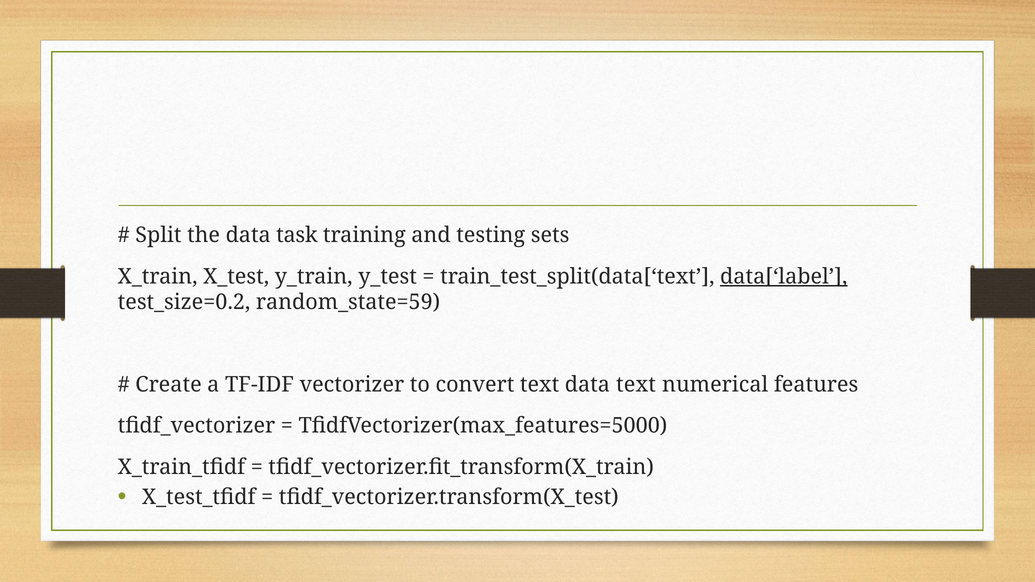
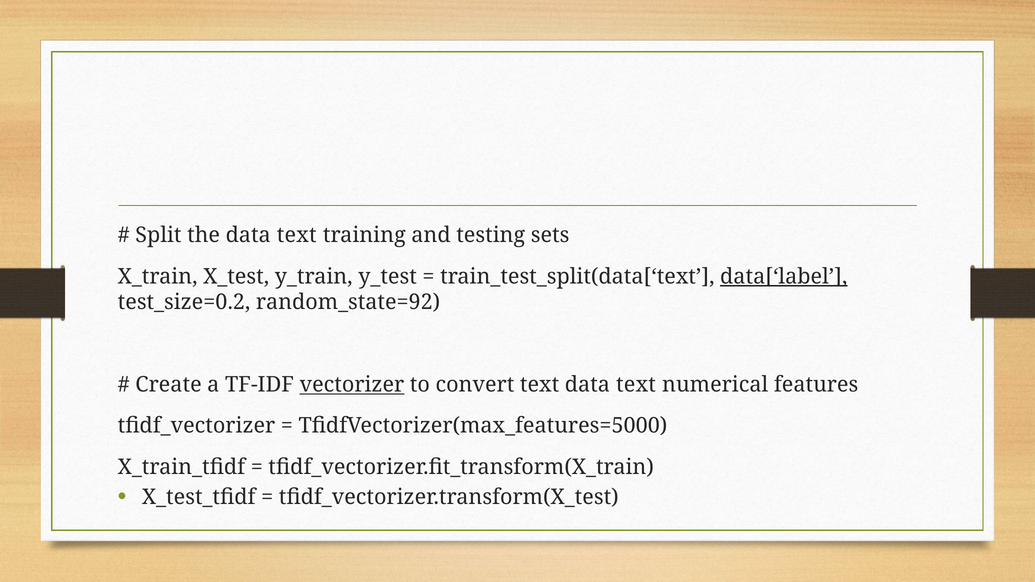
the data task: task -> text (297, 235)
random_state=59: random_state=59 -> random_state=92 (348, 302)
vectorizer underline: none -> present (352, 385)
